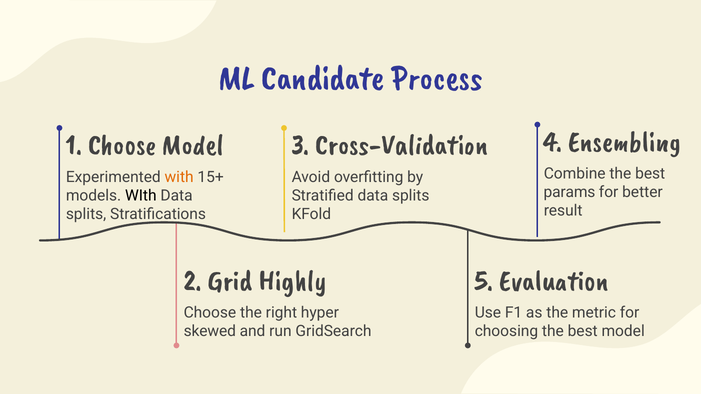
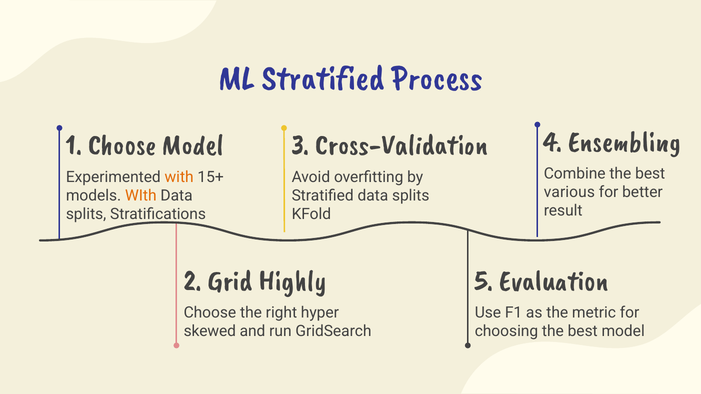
ML Candidate: Candidate -> Stratified (323, 78)
params: params -> various (569, 192)
WIth colour: black -> orange (141, 196)
